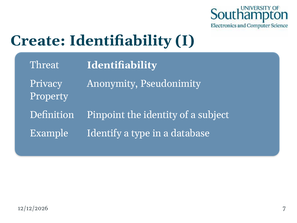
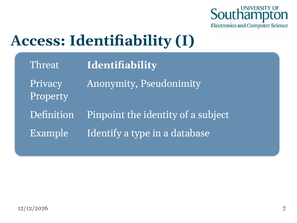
Create: Create -> Access (38, 41)
